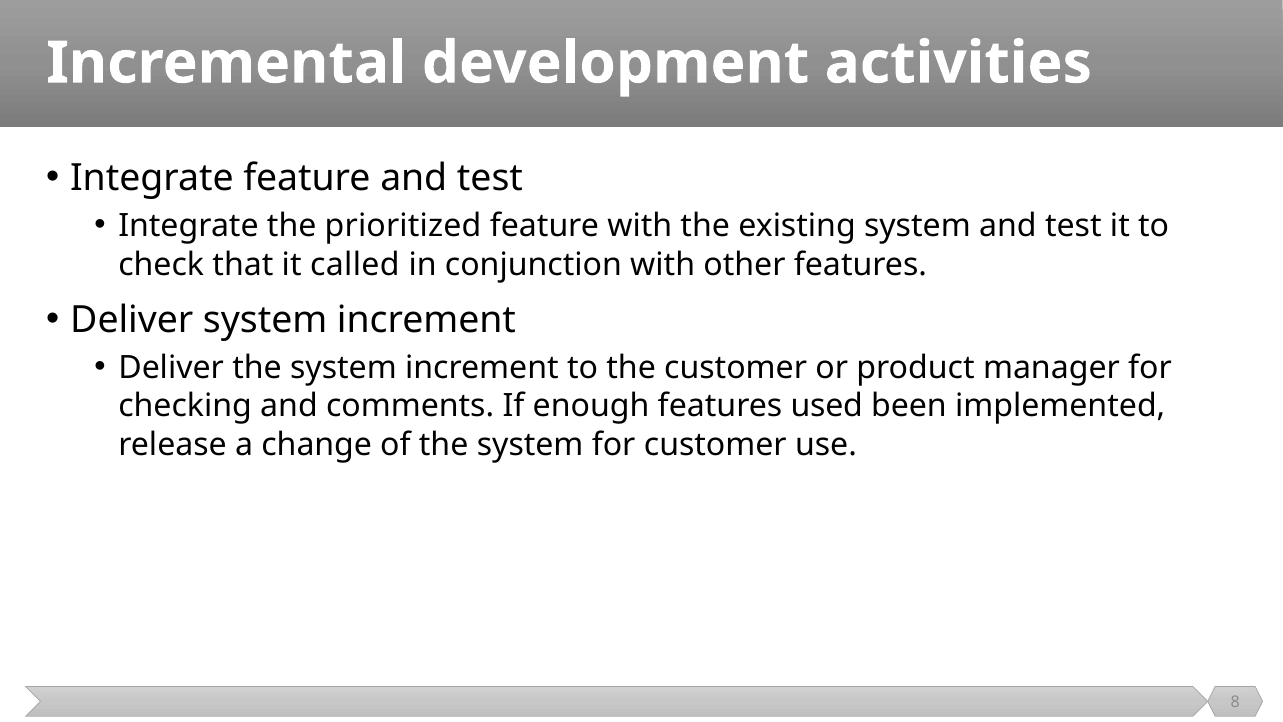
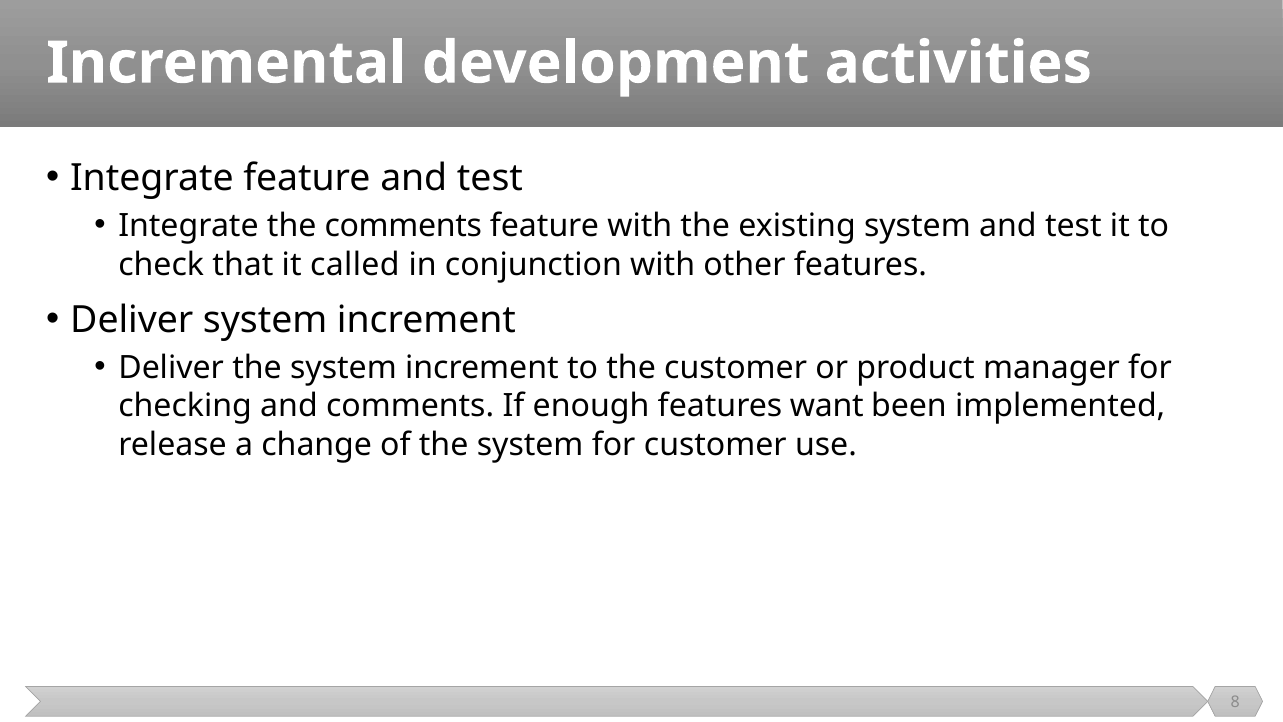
the prioritized: prioritized -> comments (403, 226)
used: used -> want (827, 406)
